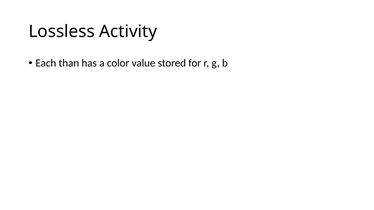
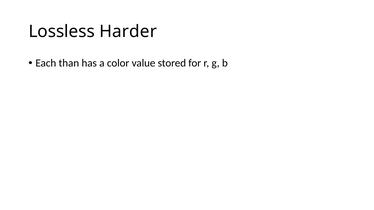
Activity: Activity -> Harder (128, 31)
